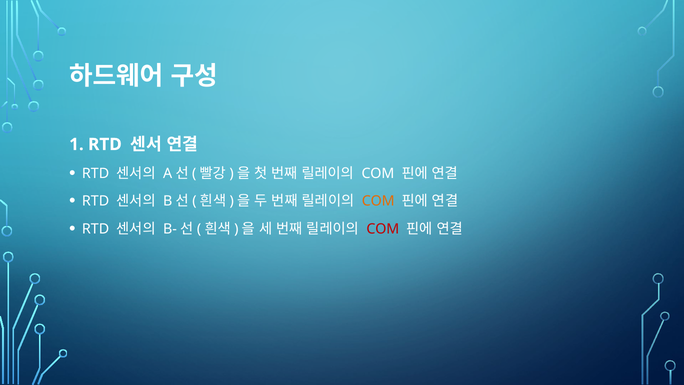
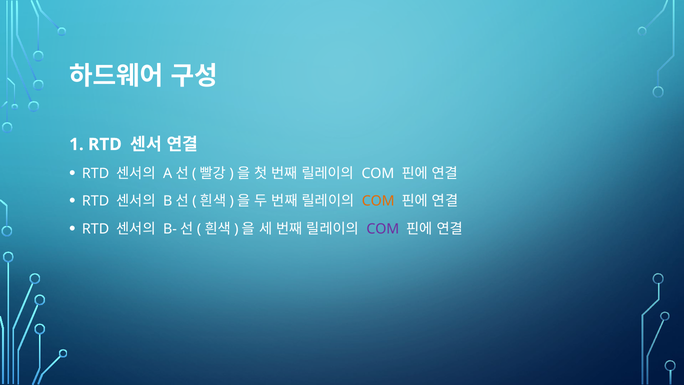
COM colour: red -> purple (383, 229)
